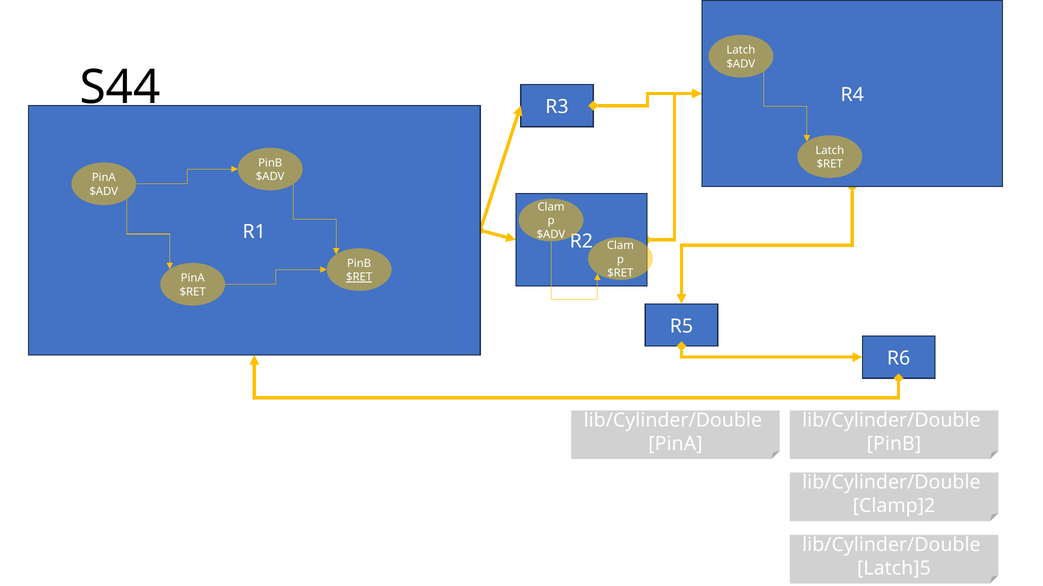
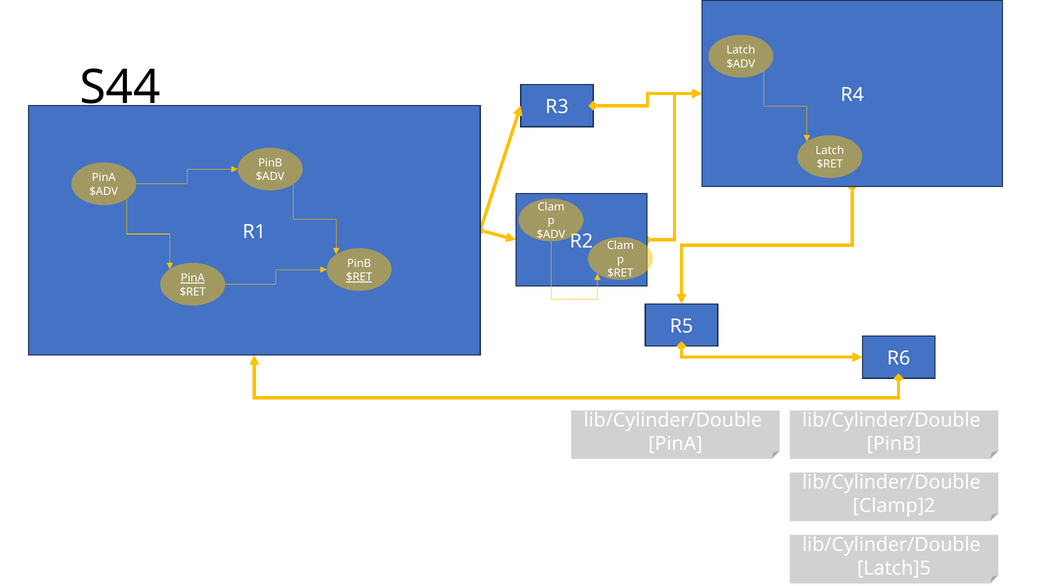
PinA underline: none -> present (193, 278)
